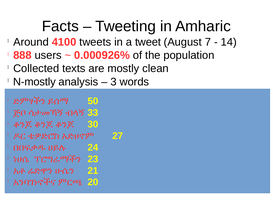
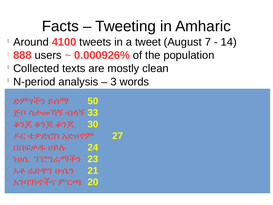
N-mostly: N-mostly -> N-period (34, 82)
